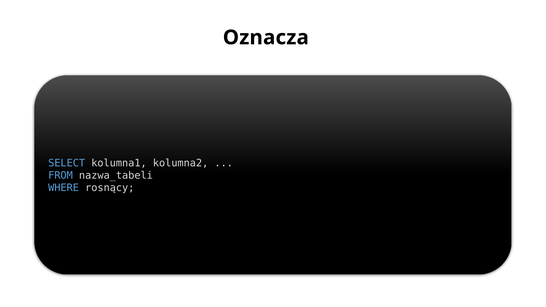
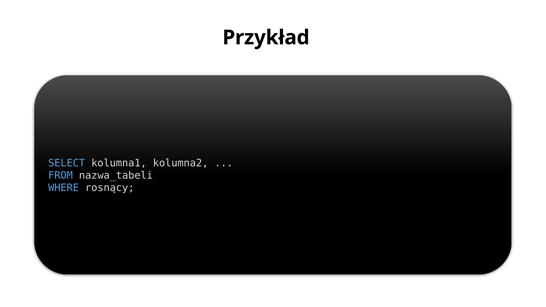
Oznacza: Oznacza -> Przykład (266, 38)
